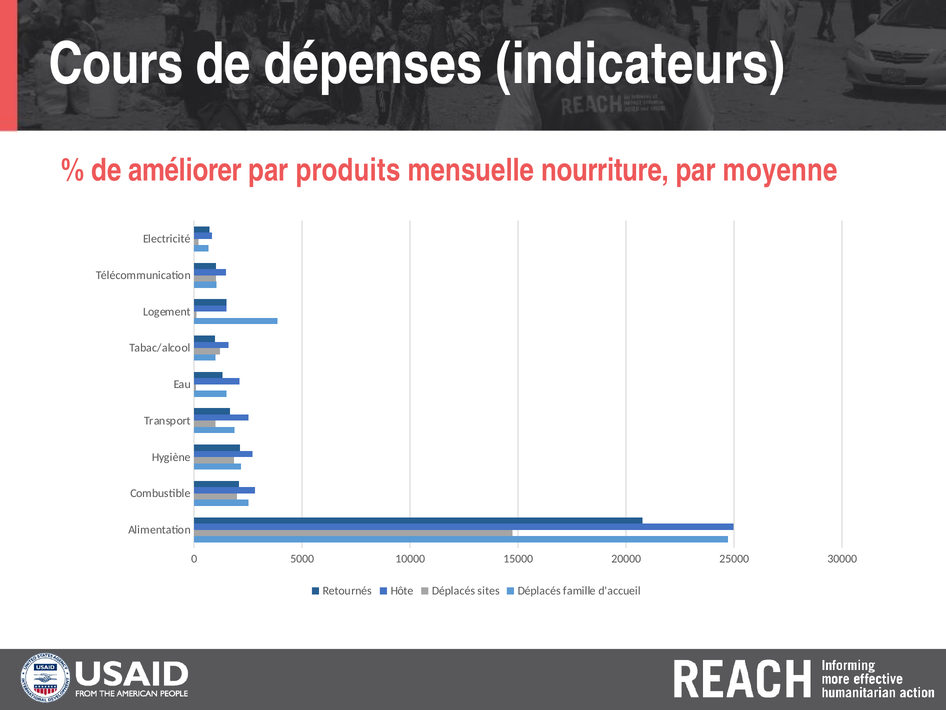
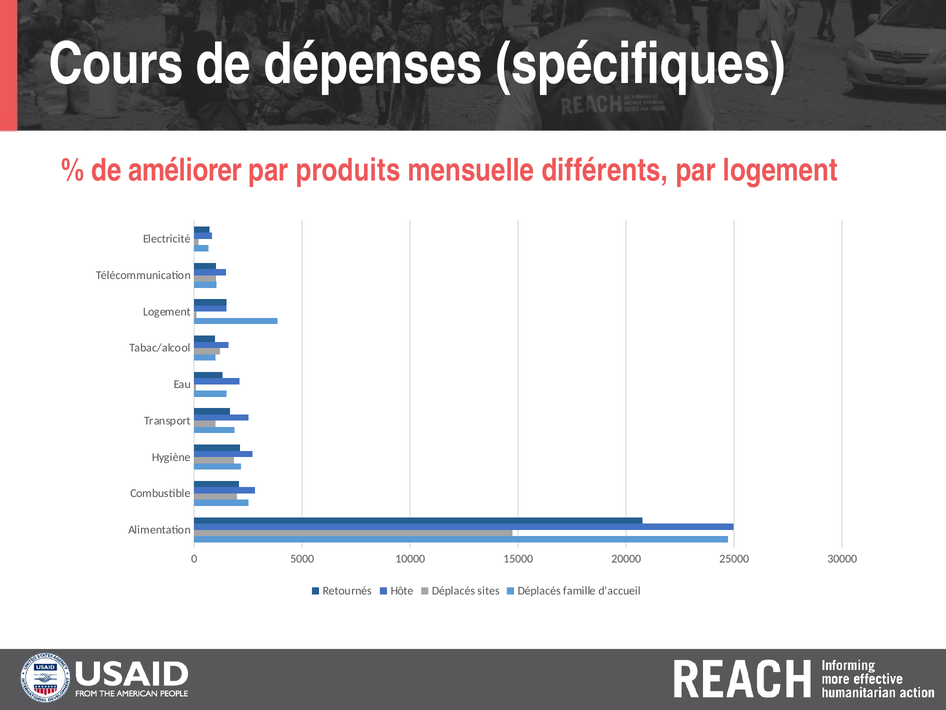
indicateurs: indicateurs -> spécifiques (641, 64)
nourriture: nourriture -> différents (605, 170)
par moyenne: moyenne -> logement (780, 170)
